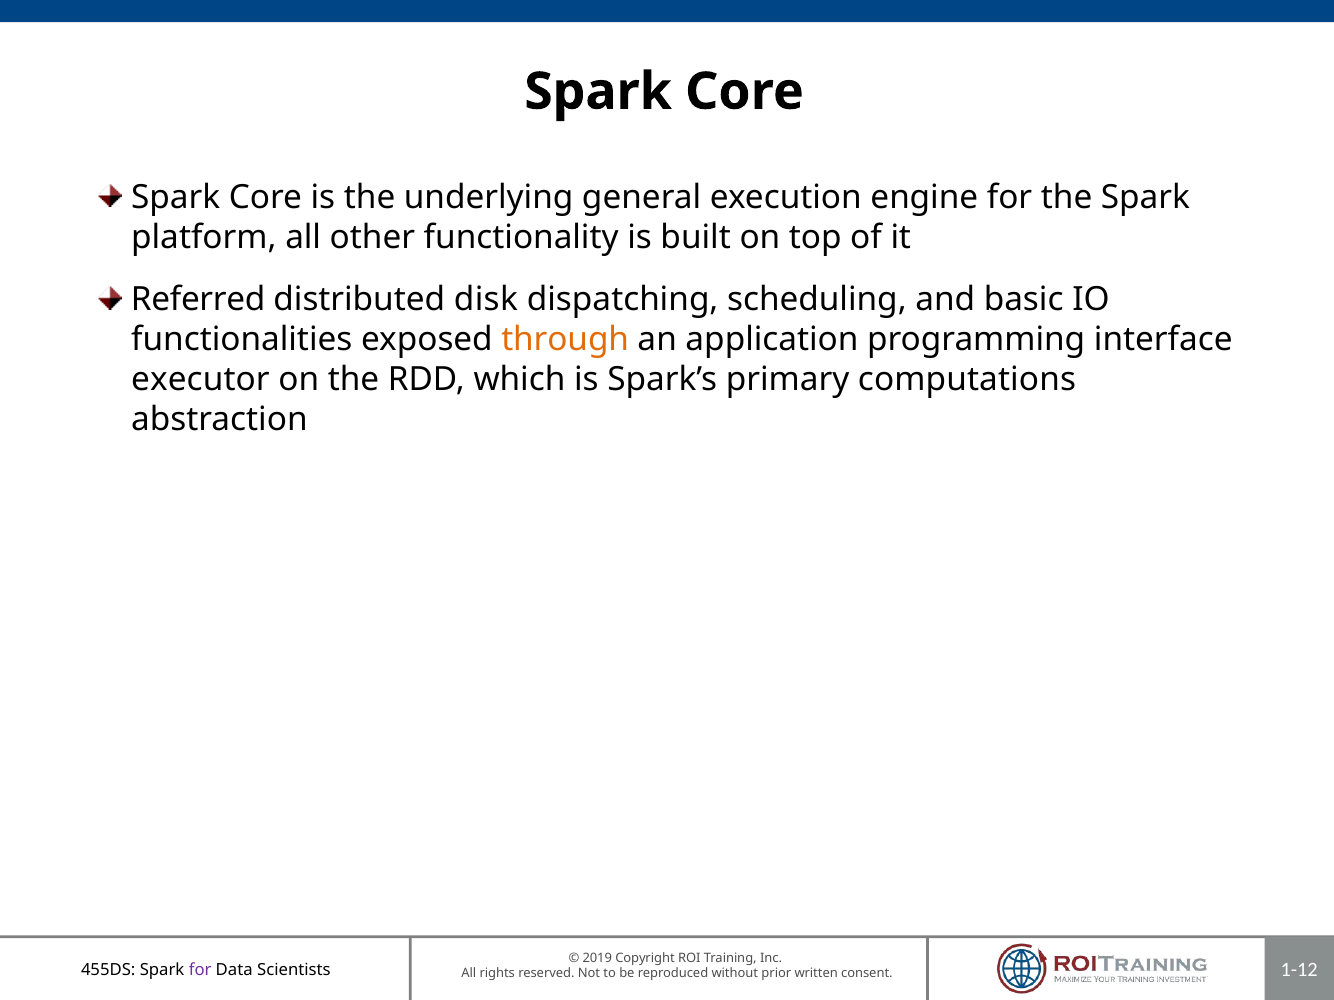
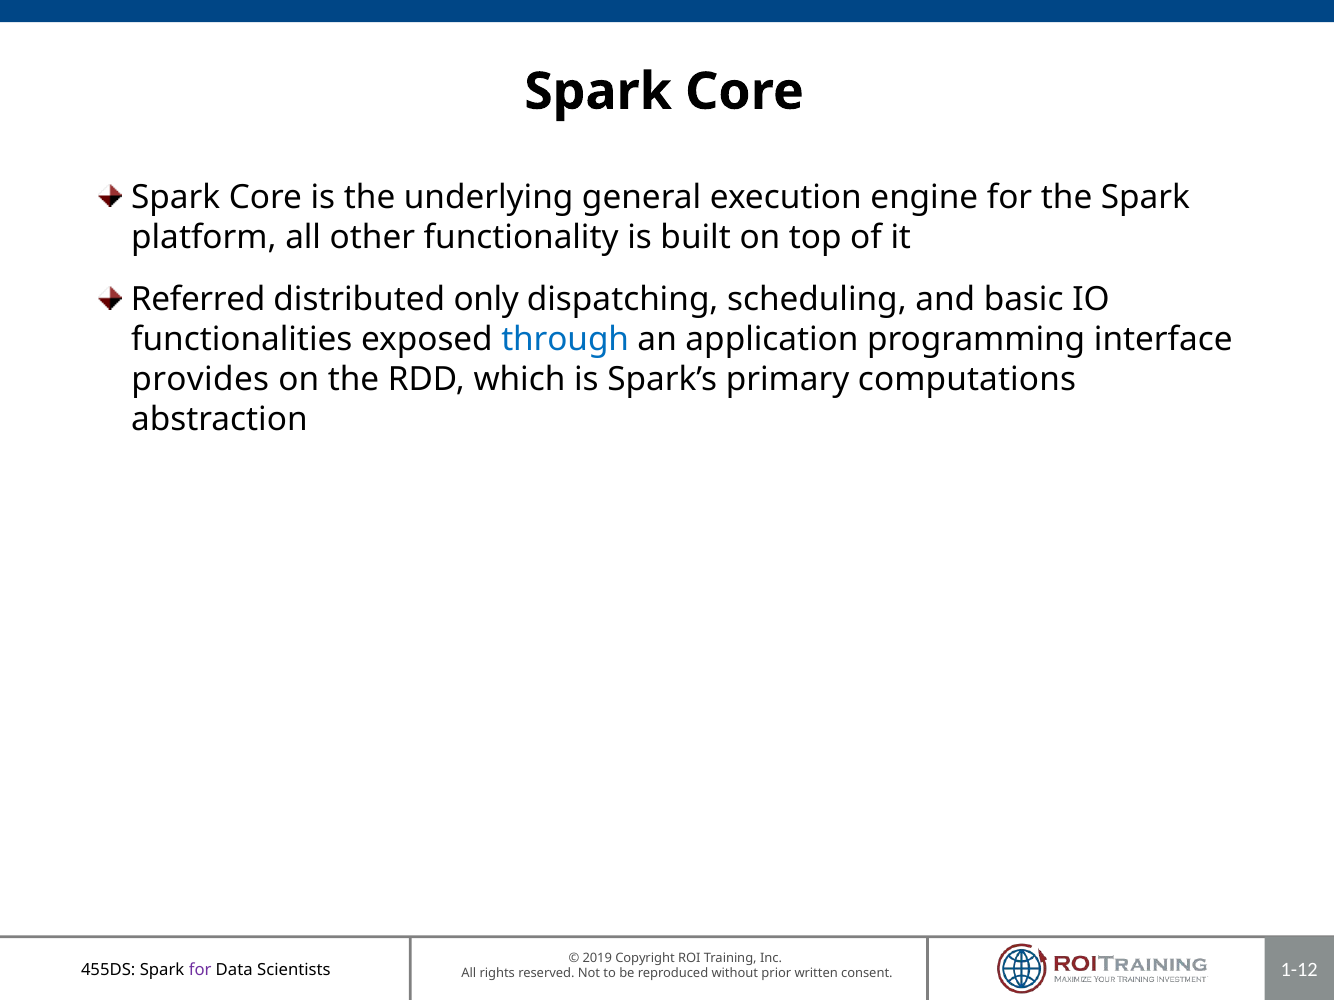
disk: disk -> only (486, 300)
through colour: orange -> blue (565, 340)
executor: executor -> provides (200, 380)
